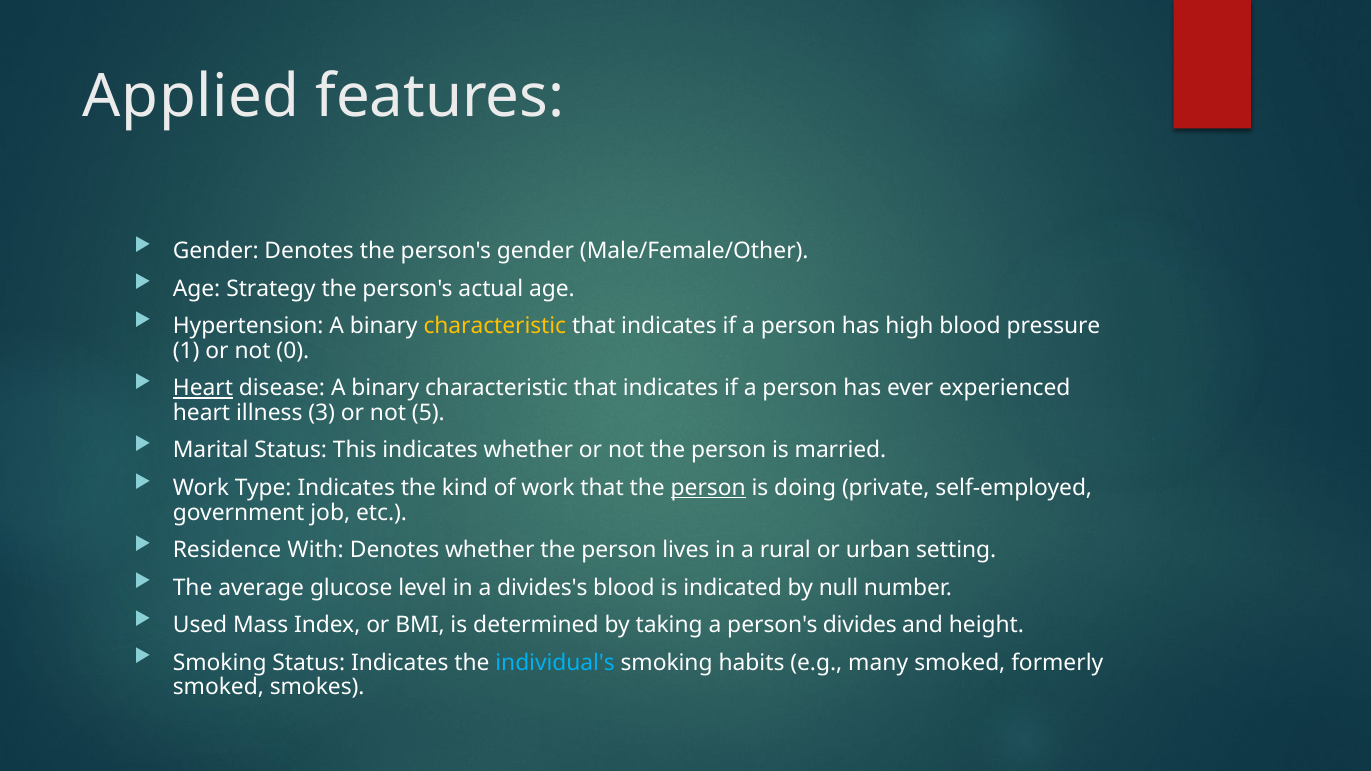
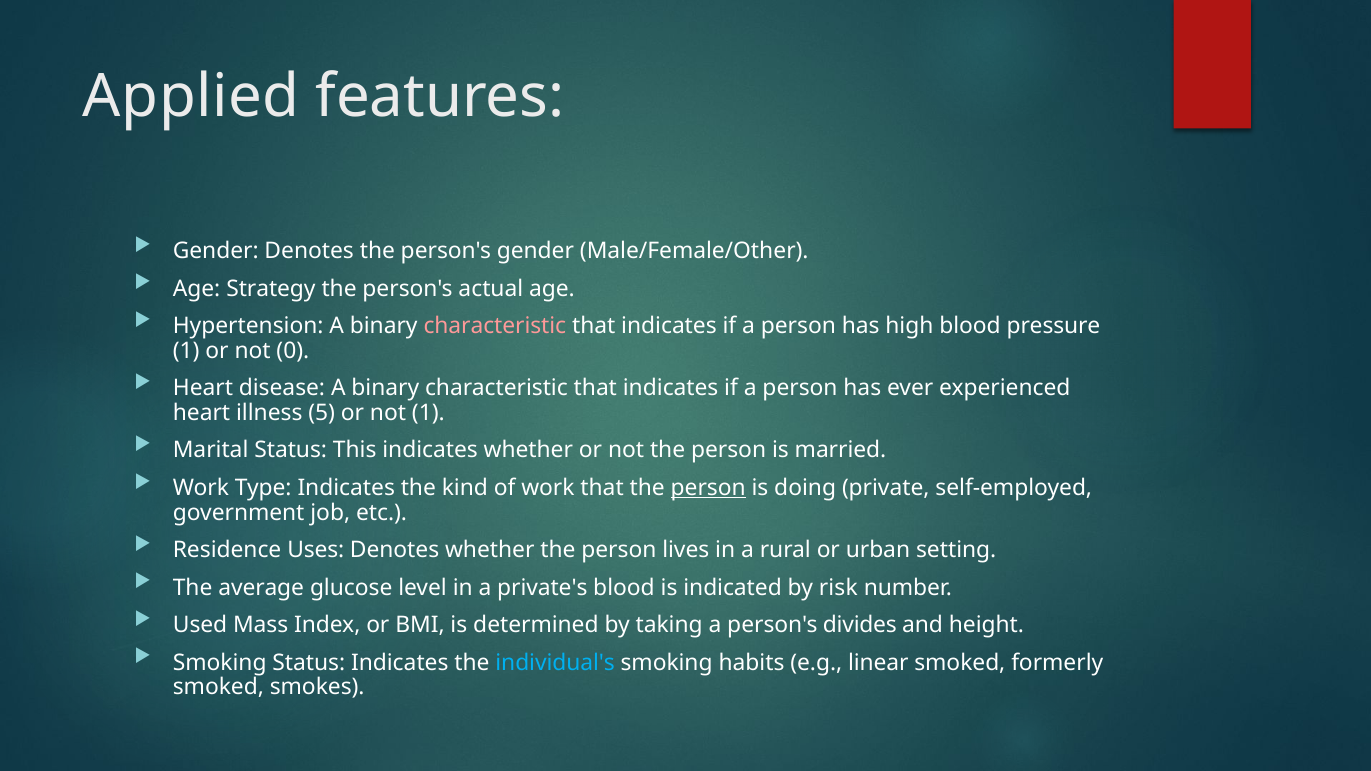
characteristic colour: yellow -> pink (495, 326)
Heart underline: present -> none (203, 388)
3: 3 -> 5 (322, 413)
not 5: 5 -> 1 (428, 413)
With: With -> Uses (316, 550)
divides's: divides's -> private's (542, 588)
null: null -> risk (838, 588)
many: many -> linear (878, 663)
